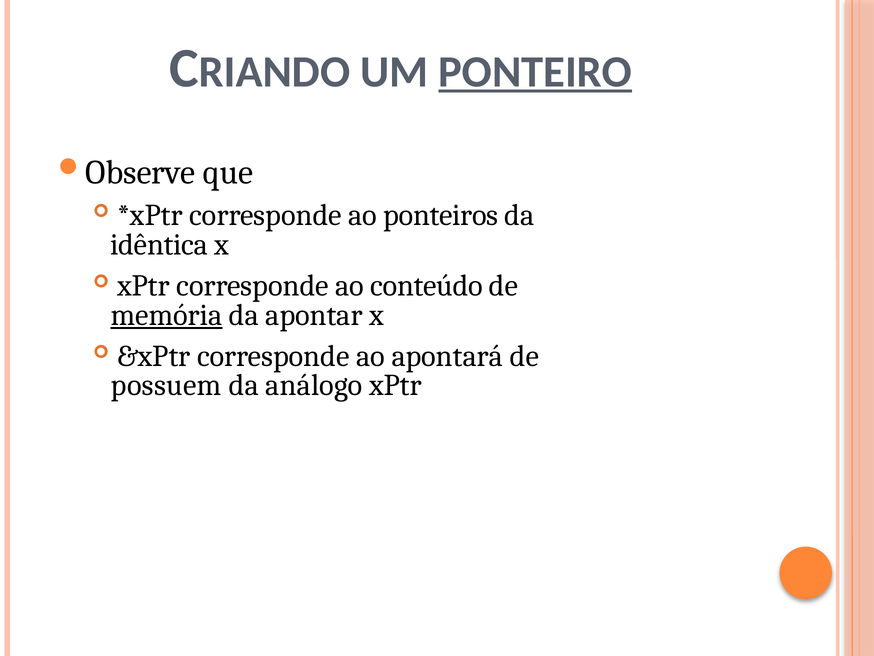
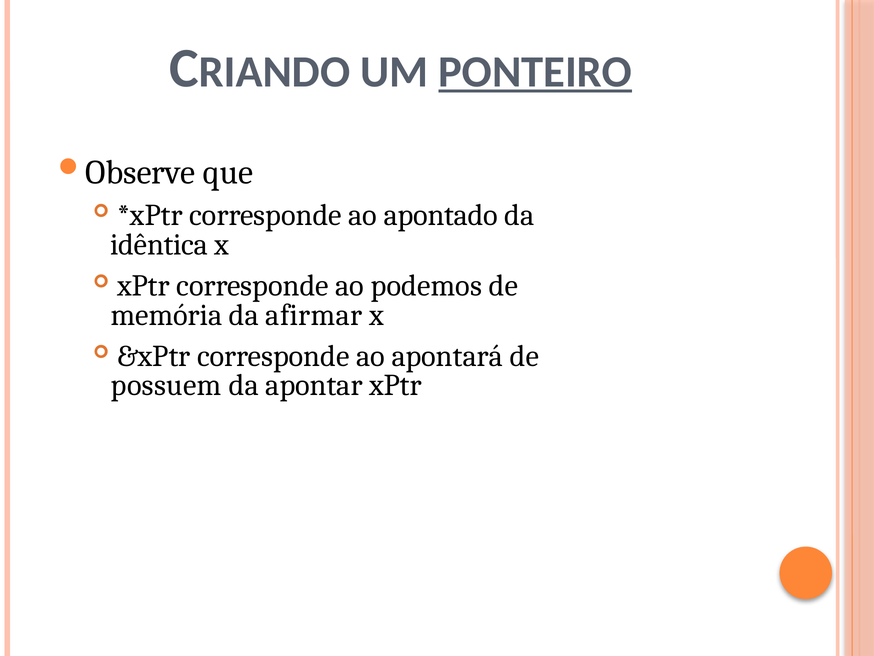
ponteiros: ponteiros -> apontado (441, 215)
conteúdo: conteúdo -> podemos (426, 286)
memória underline: present -> none (166, 315)
apontar: apontar -> afirmar (314, 315)
análogo: análogo -> apontar (314, 385)
